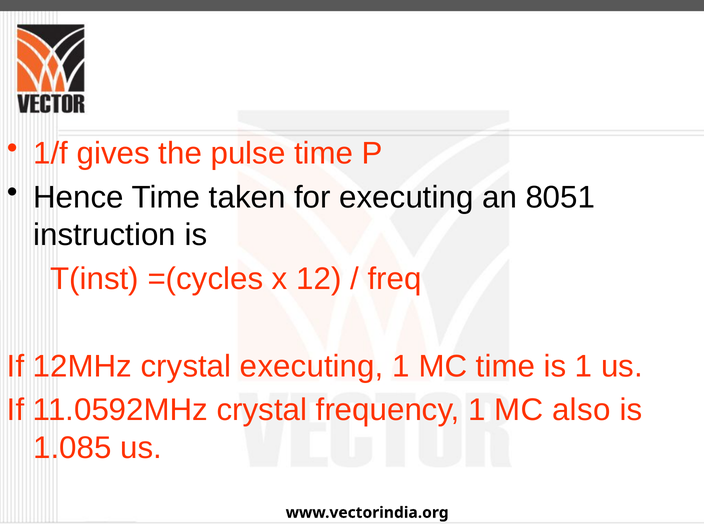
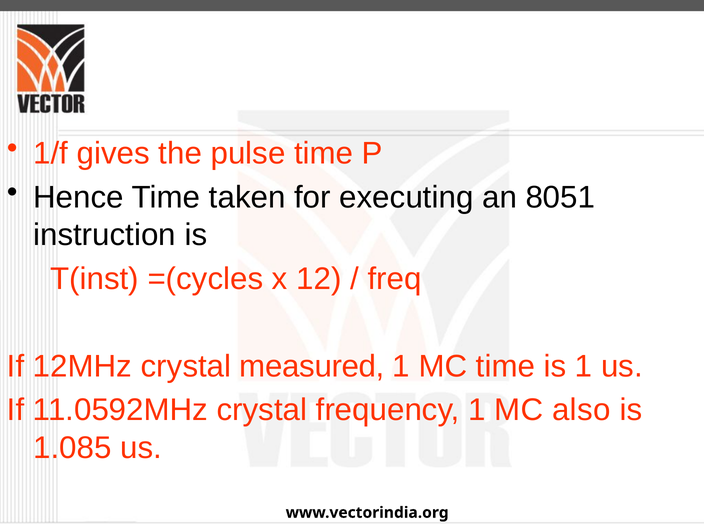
crystal executing: executing -> measured (312, 366)
